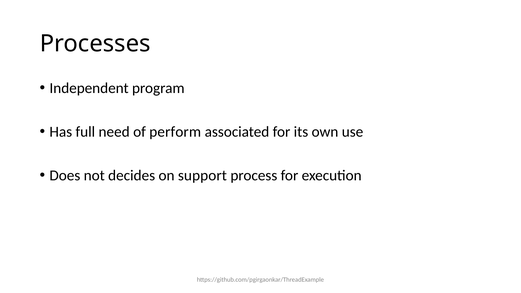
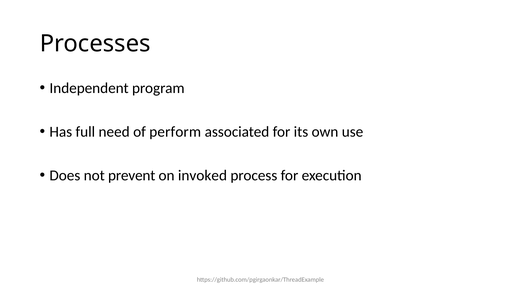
decides: decides -> prevent (132, 175)
support: support -> invoked (202, 175)
